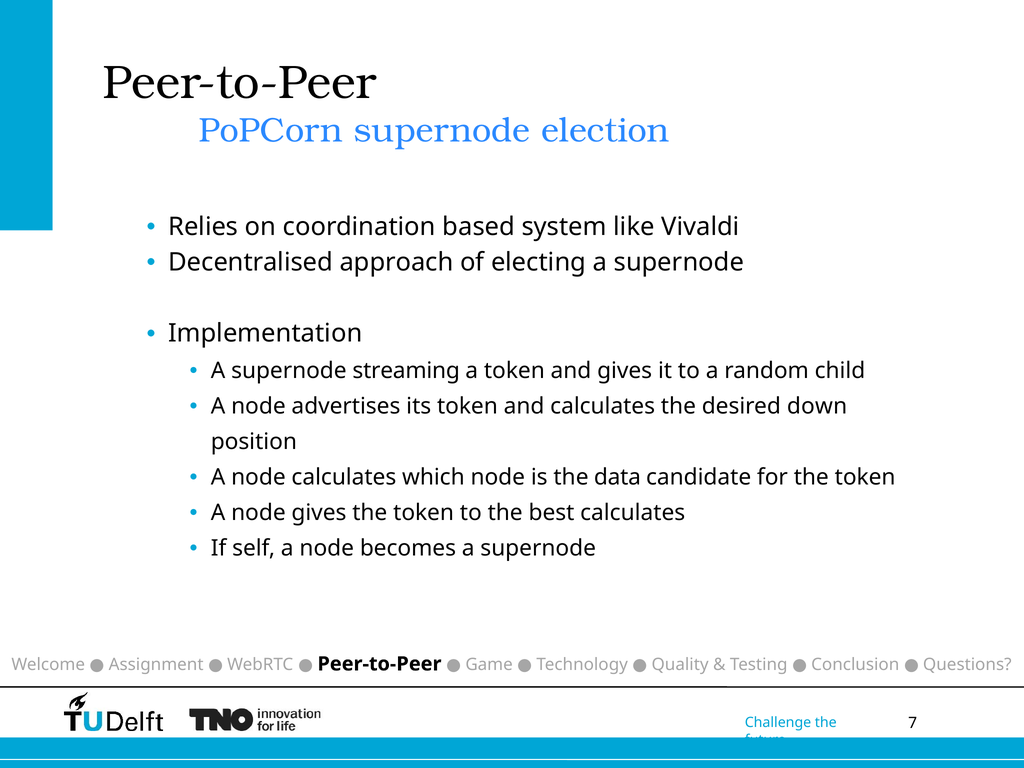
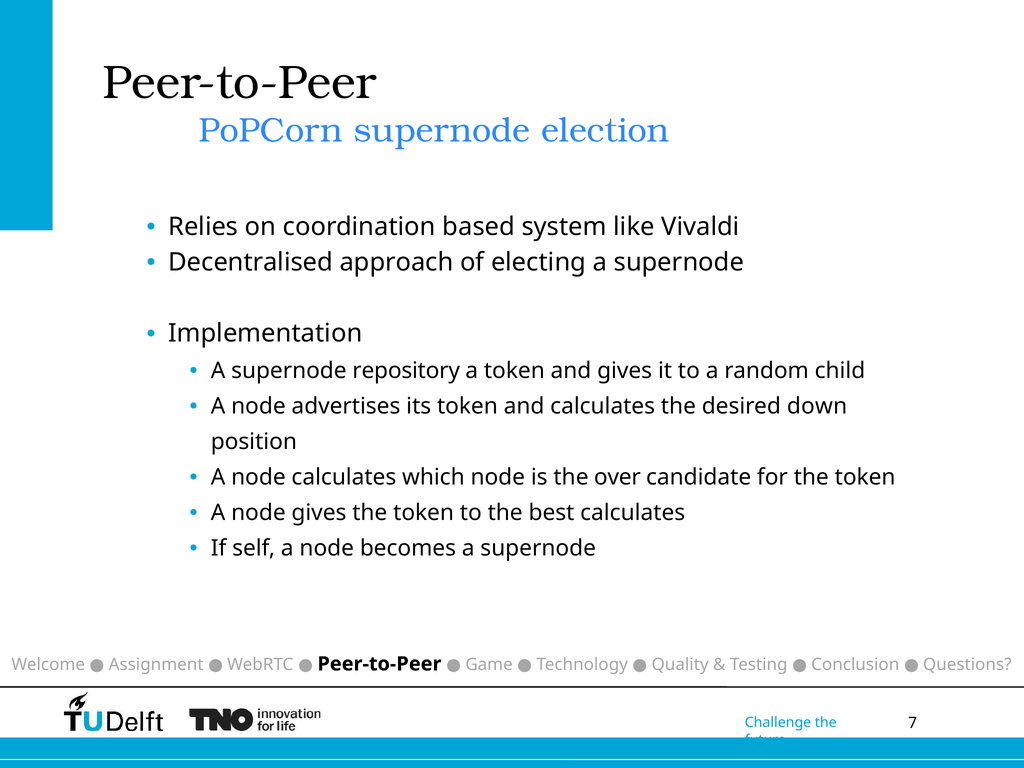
streaming: streaming -> repository (406, 371)
data: data -> over (617, 477)
